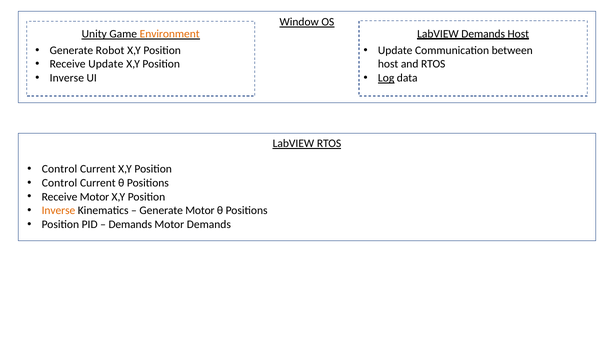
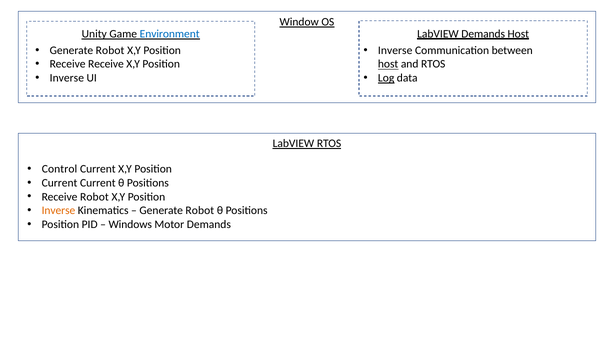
Environment colour: orange -> blue (170, 34)
Update: Update -> Inverse (395, 50)
Receive Update: Update -> Receive (106, 64)
host underline: none -> present (388, 64)
Control: Control -> Current (60, 183)
Receive Motor: Motor -> Robot (94, 197)
Motor: Motor -> Robot (200, 211)
Demands: Demands -> Windows (130, 225)
